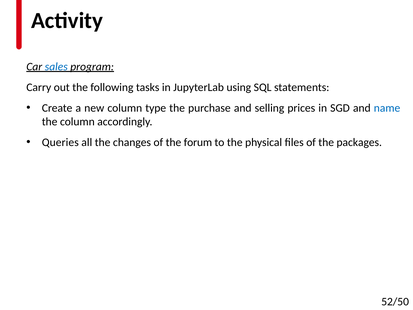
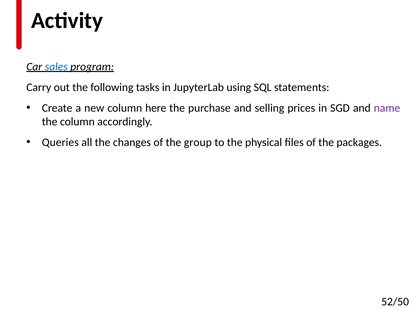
type: type -> here (156, 108)
name colour: blue -> purple (387, 108)
forum: forum -> group (198, 142)
